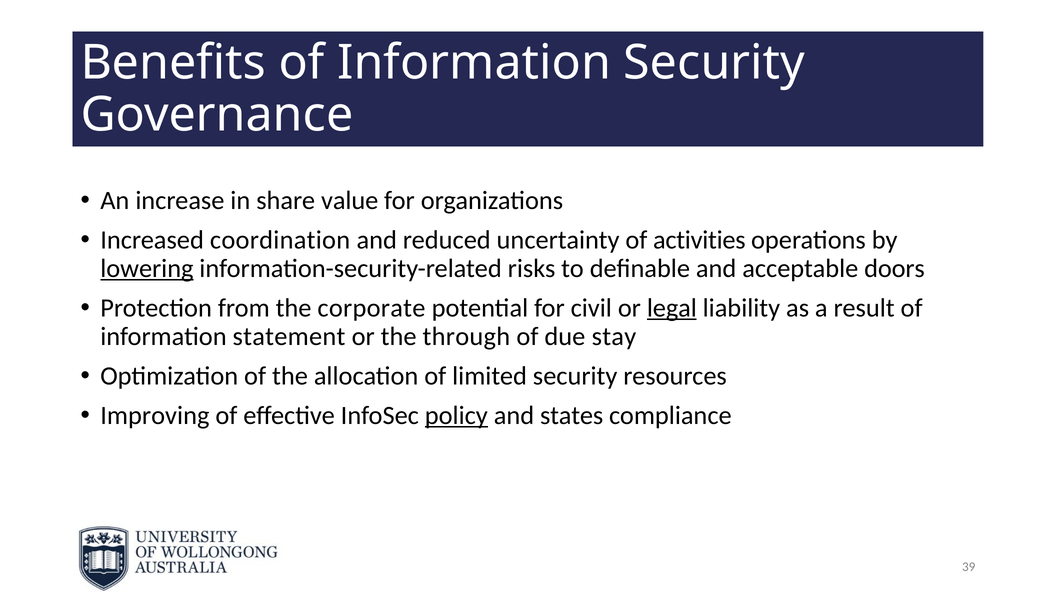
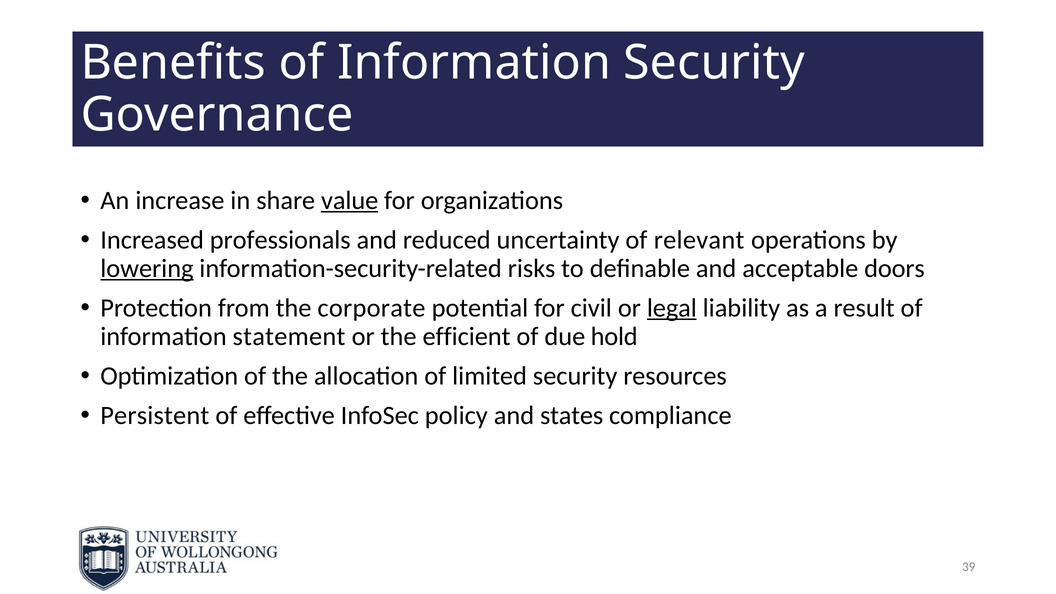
value underline: none -> present (350, 200)
coordination: coordination -> professionals (280, 240)
activities: activities -> relevant (699, 240)
through: through -> efficient (467, 336)
stay: stay -> hold (614, 336)
Improving: Improving -> Persistent (155, 415)
policy underline: present -> none (456, 415)
